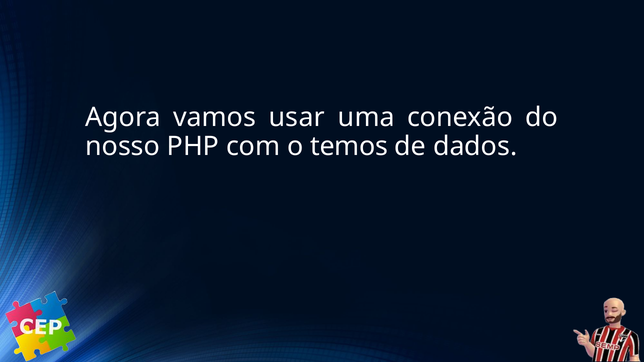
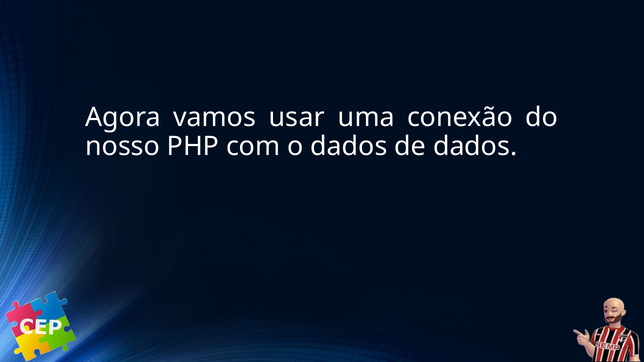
o temos: temos -> dados (349, 146)
